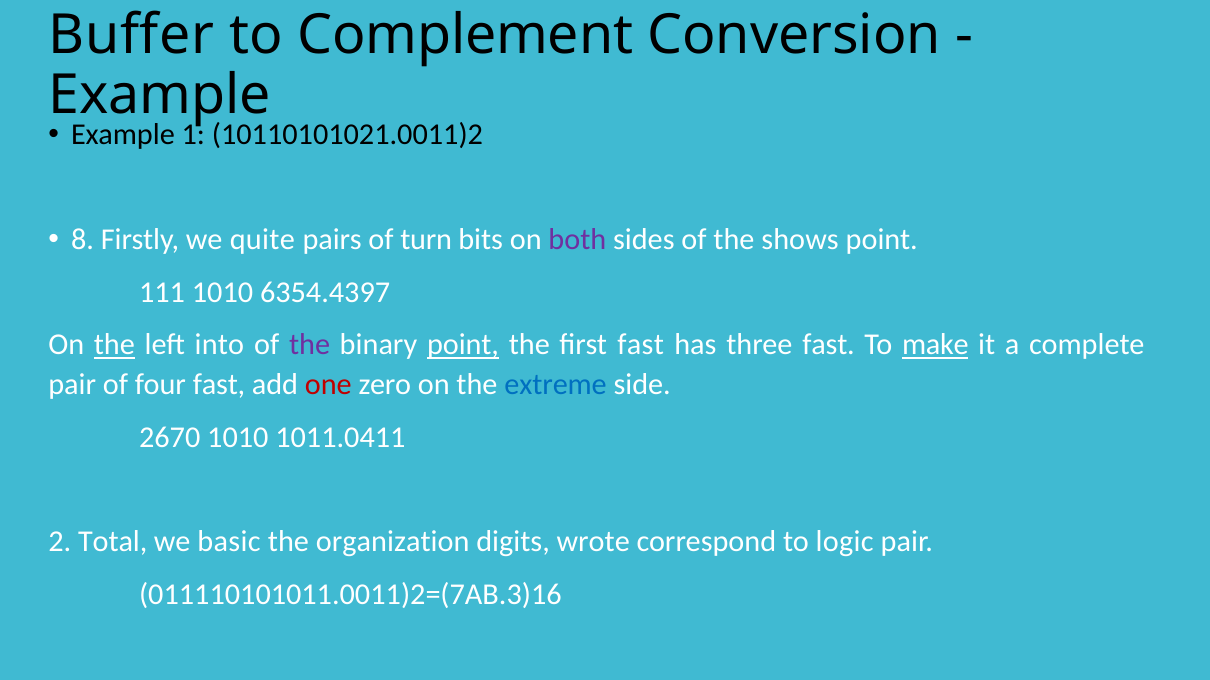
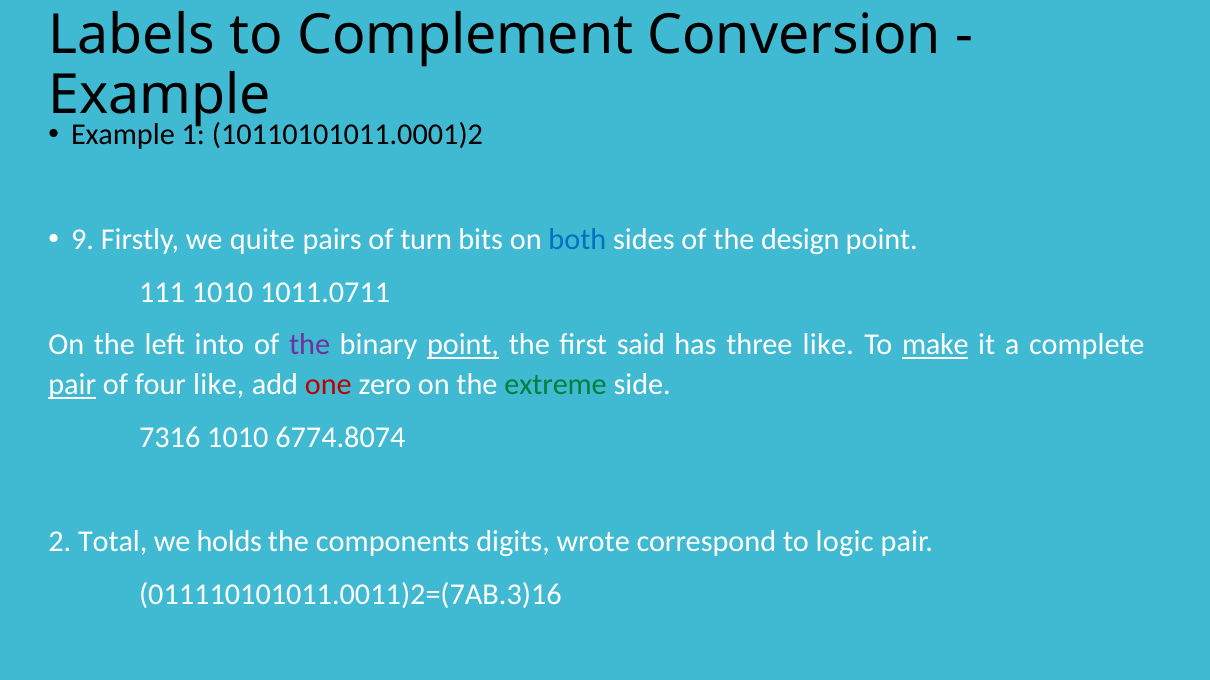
Buffer: Buffer -> Labels (132, 35)
10110101021.0011)2: 10110101021.0011)2 -> 10110101011.0001)2 (347, 135)
8: 8 -> 9 (82, 240)
both colour: purple -> blue (577, 240)
shows: shows -> design (800, 240)
6354.4397: 6354.4397 -> 1011.0711 (325, 293)
the underline: present -> none (114, 345)
first fast: fast -> said (641, 345)
three fast: fast -> like (828, 345)
pair underline: none -> present (72, 385)
four fast: fast -> like (219, 385)
extreme colour: blue -> green (556, 385)
2670: 2670 -> 7316 (170, 437)
1011.0411: 1011.0411 -> 6774.8074 (340, 437)
basic: basic -> holds (229, 543)
organization: organization -> components (393, 543)
